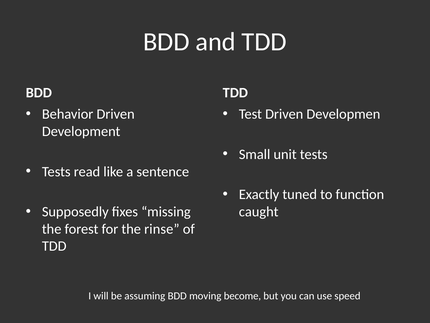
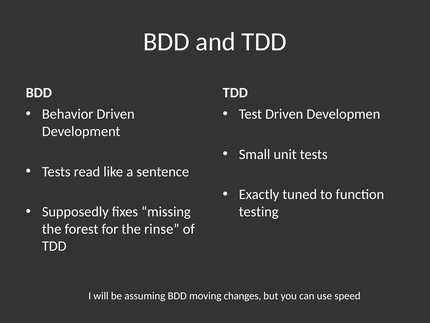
caught: caught -> testing (259, 211)
become: become -> changes (242, 296)
